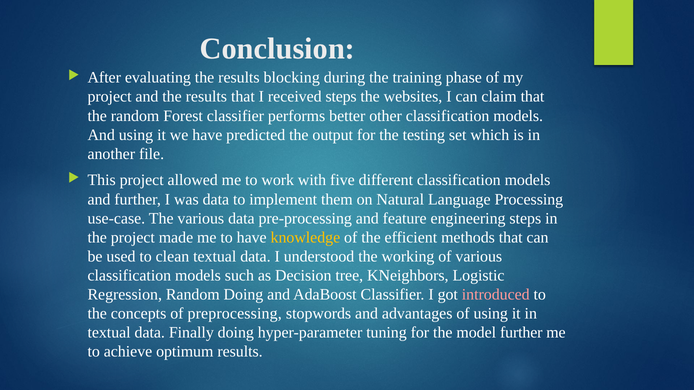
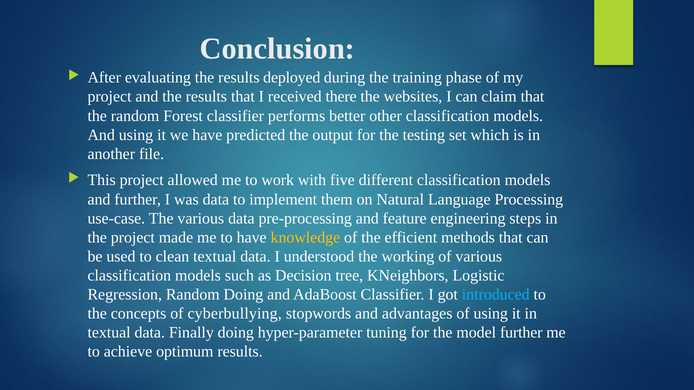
blocking: blocking -> deployed (292, 78)
received steps: steps -> there (341, 97)
introduced colour: pink -> light blue (496, 295)
preprocessing: preprocessing -> cyberbullying (235, 314)
